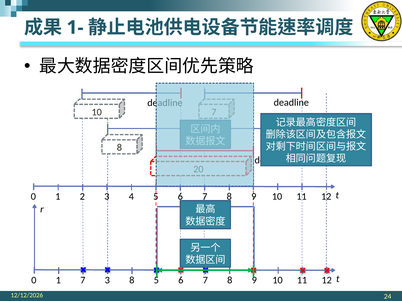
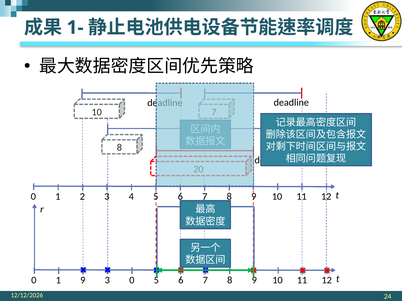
1 7: 7 -> 9 (83, 281)
3 8: 8 -> 0 (132, 281)
